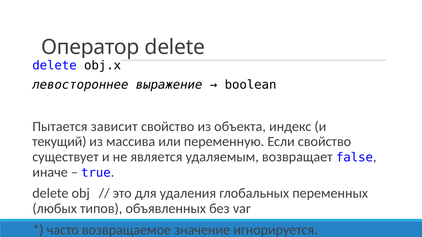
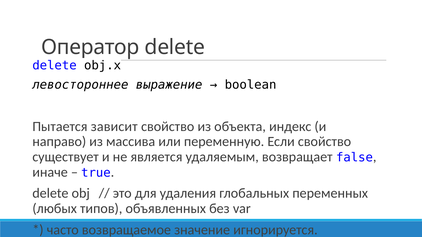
текущий: текущий -> направо (59, 142)
